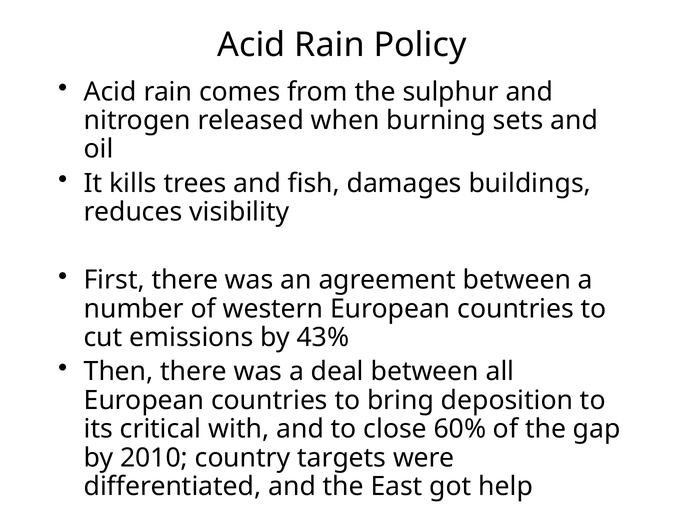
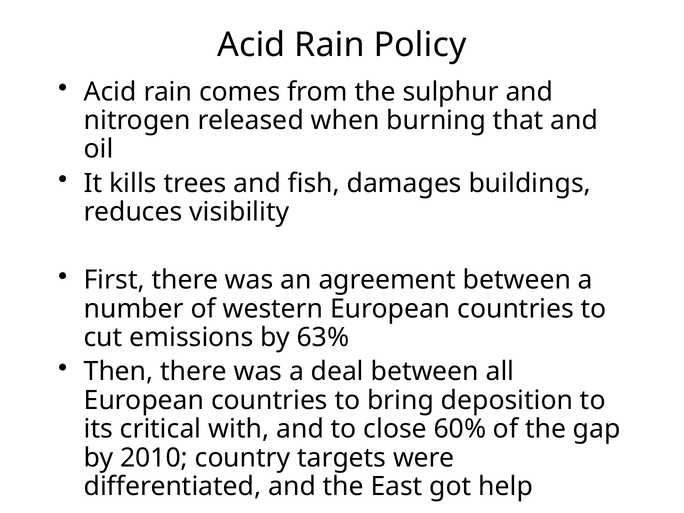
sets: sets -> that (518, 120)
43%: 43% -> 63% (323, 338)
